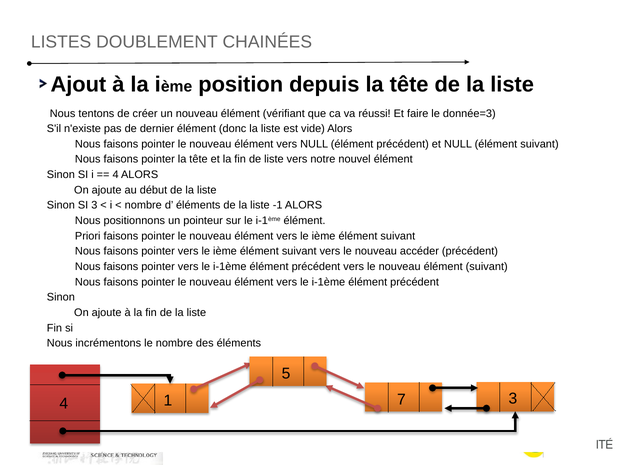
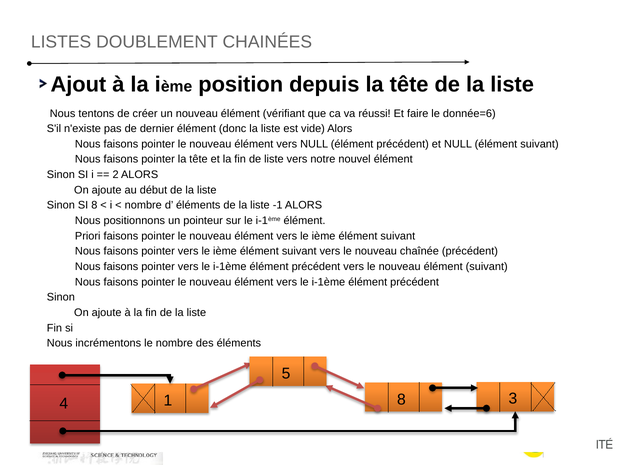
donnée=3: donnée=3 -> donnée=6 (469, 113)
4: 4 -> 2 (116, 175)
SI 3: 3 -> 8 (94, 205)
accéder: accéder -> chaînée (419, 251)
1 7: 7 -> 8 (401, 400)
